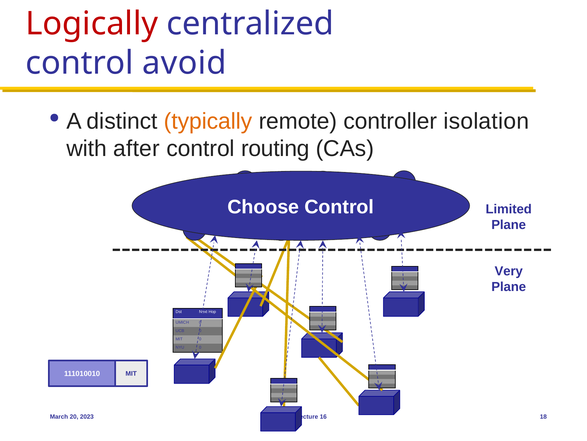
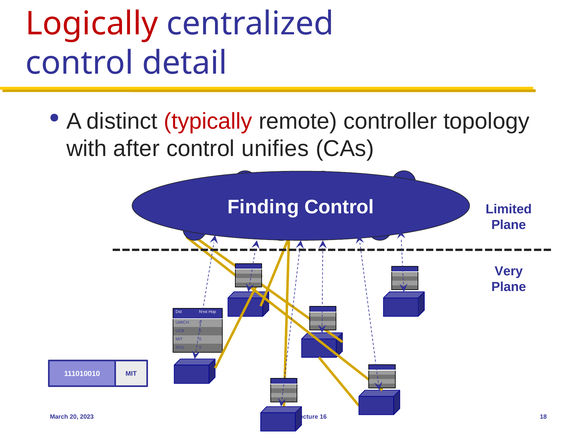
avoid: avoid -> detail (185, 63)
typically colour: orange -> red (208, 121)
isolation: isolation -> topology (486, 121)
routing: routing -> unifies (275, 148)
Choose: Choose -> Finding (263, 207)
